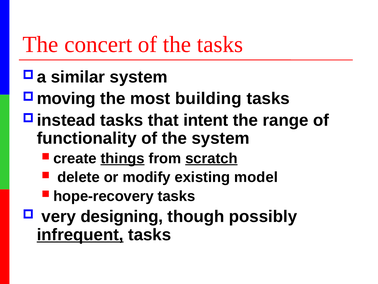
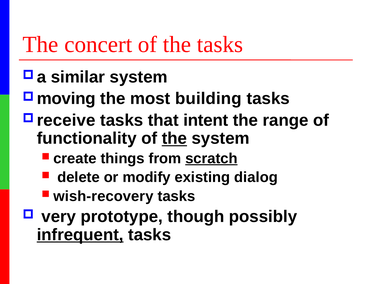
instead: instead -> receive (66, 120)
the underline: none -> present (174, 138)
things underline: present -> none (123, 158)
model: model -> dialog (256, 177)
hope-recovery: hope-recovery -> wish-recovery (103, 196)
designing: designing -> prototype (122, 216)
